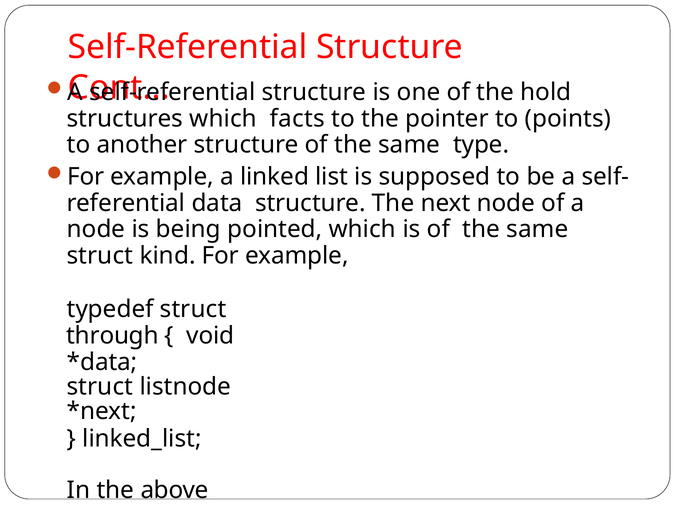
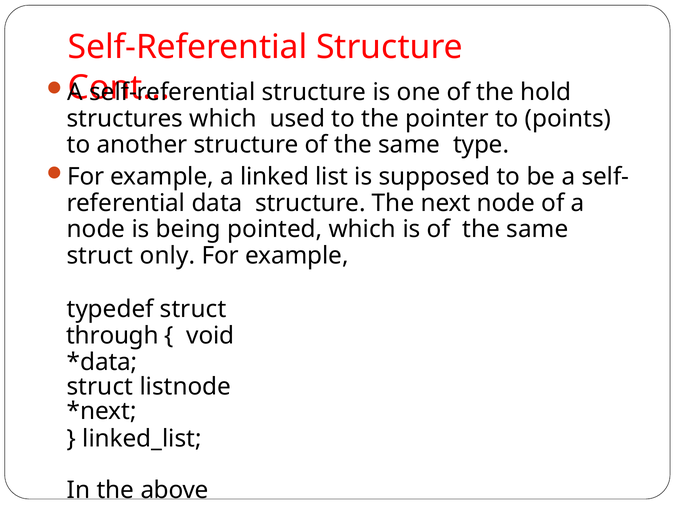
facts: facts -> used (297, 119)
kind: kind -> only (168, 256)
